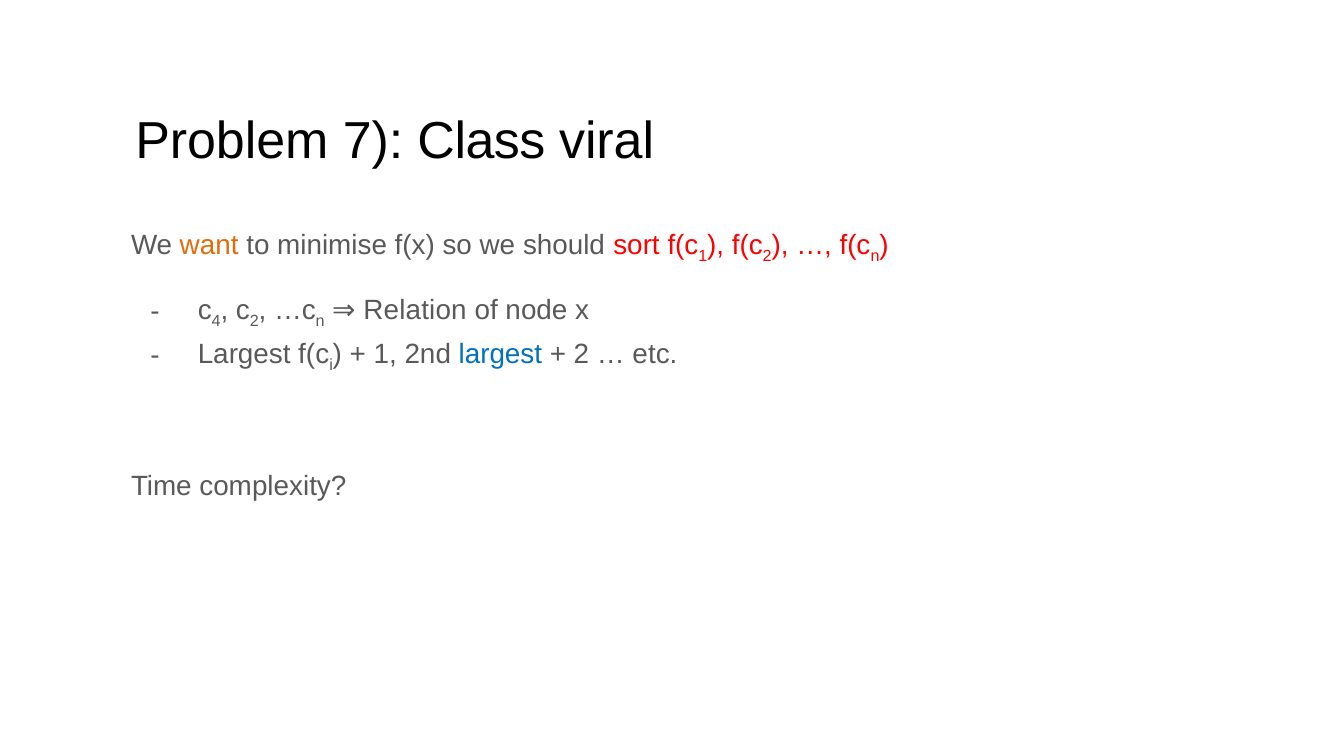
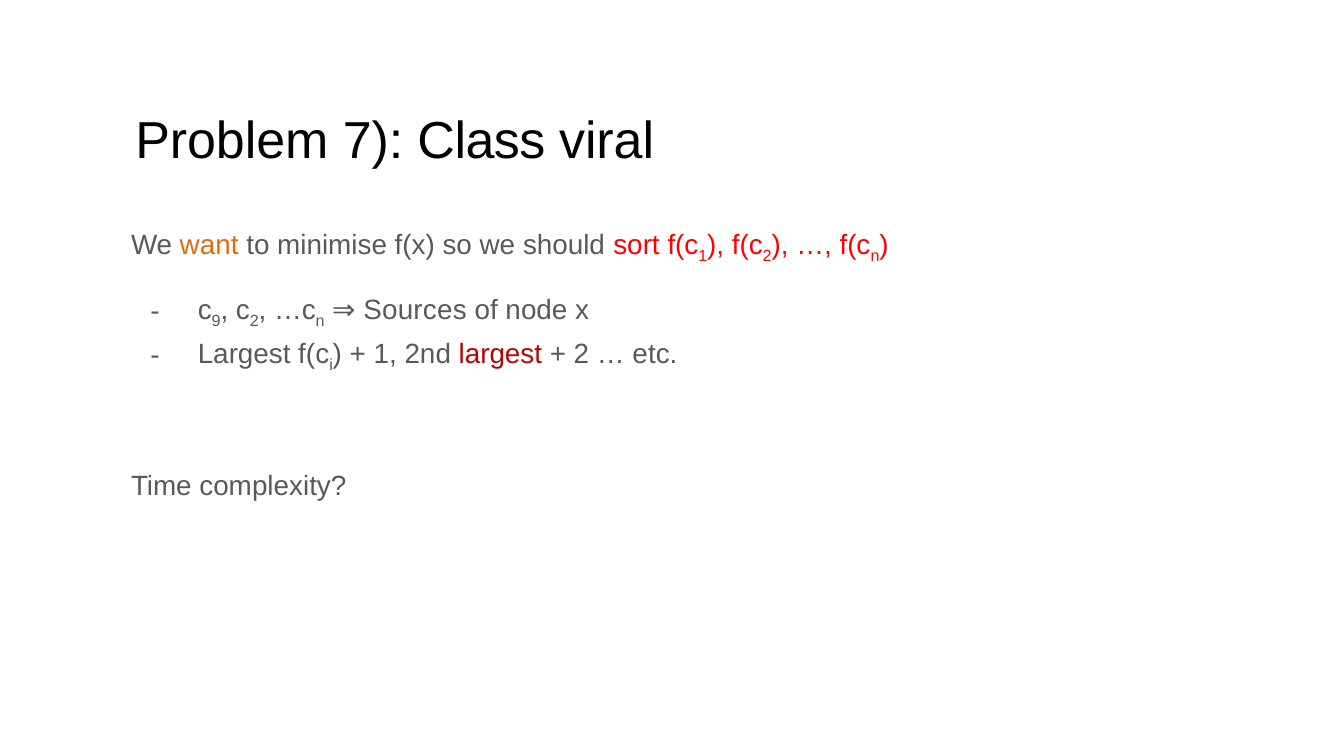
4: 4 -> 9 (216, 322)
Relation: Relation -> Sources (415, 311)
largest colour: blue -> red (500, 354)
